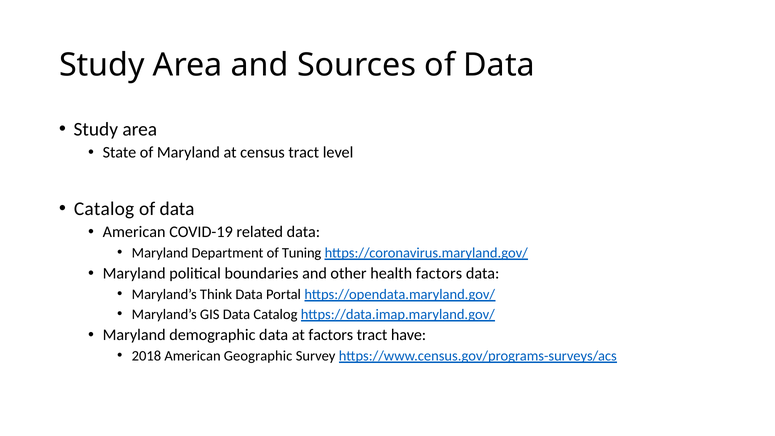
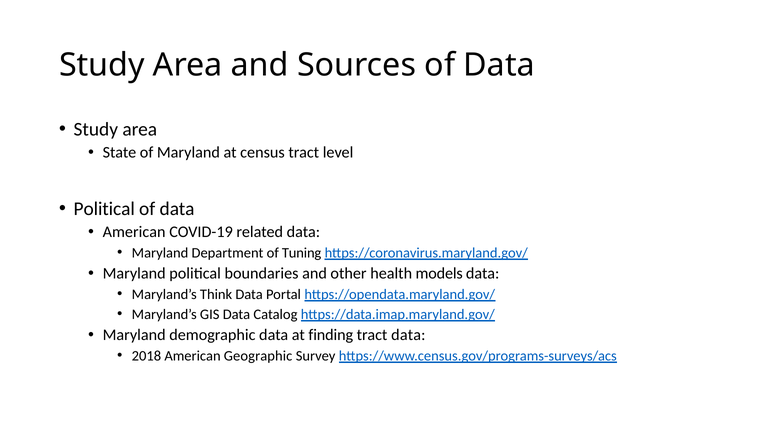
Catalog: Catalog -> Political (104, 209)
health factors: factors -> models (439, 273)
at factors: factors -> finding (331, 335)
tract have: have -> data (408, 335)
